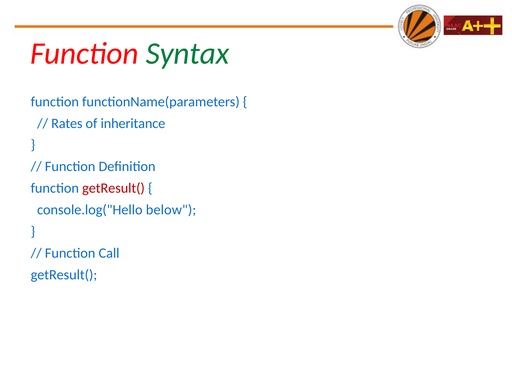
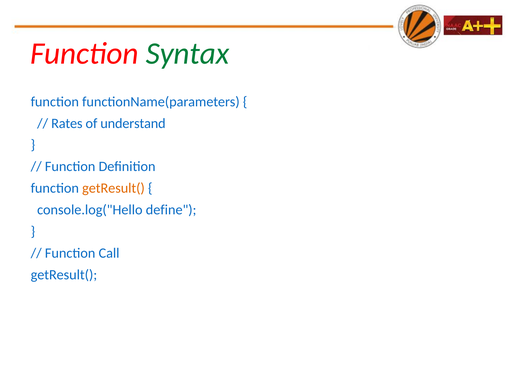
inheritance: inheritance -> understand (133, 123)
getResult( colour: red -> orange (113, 188)
below: below -> define (171, 210)
